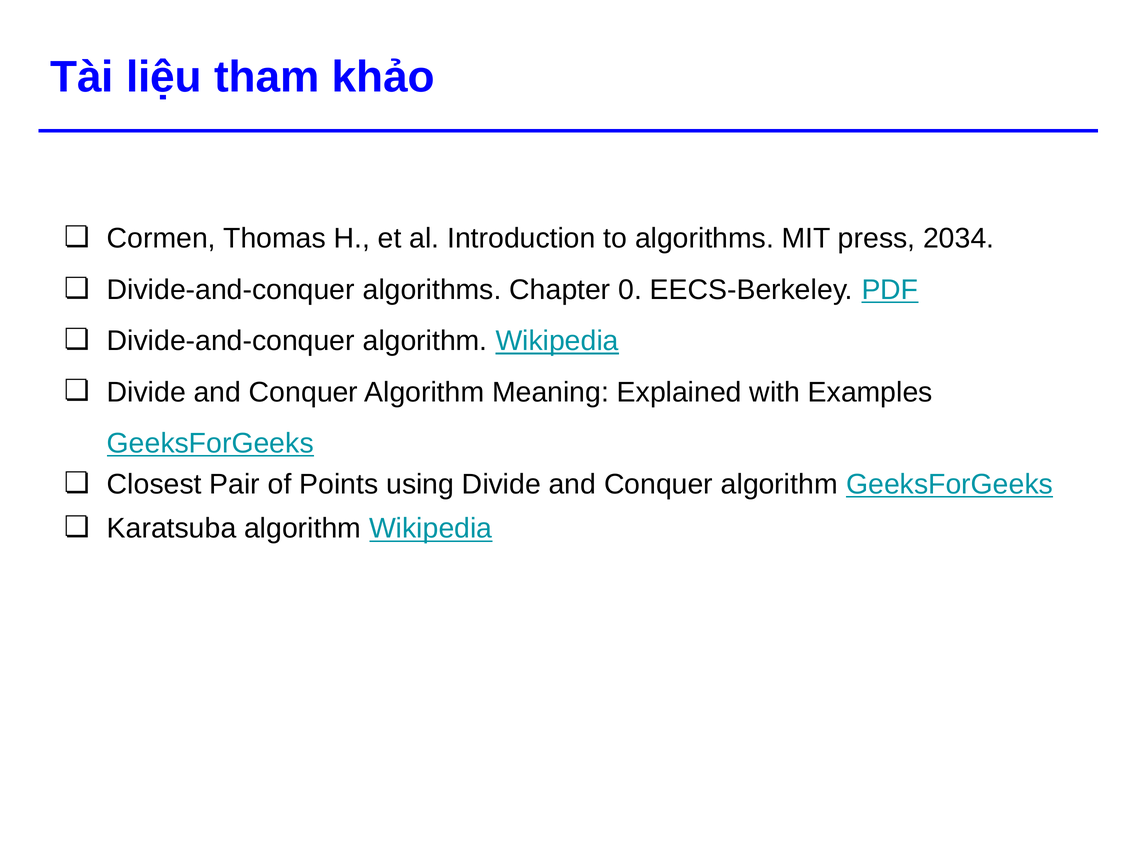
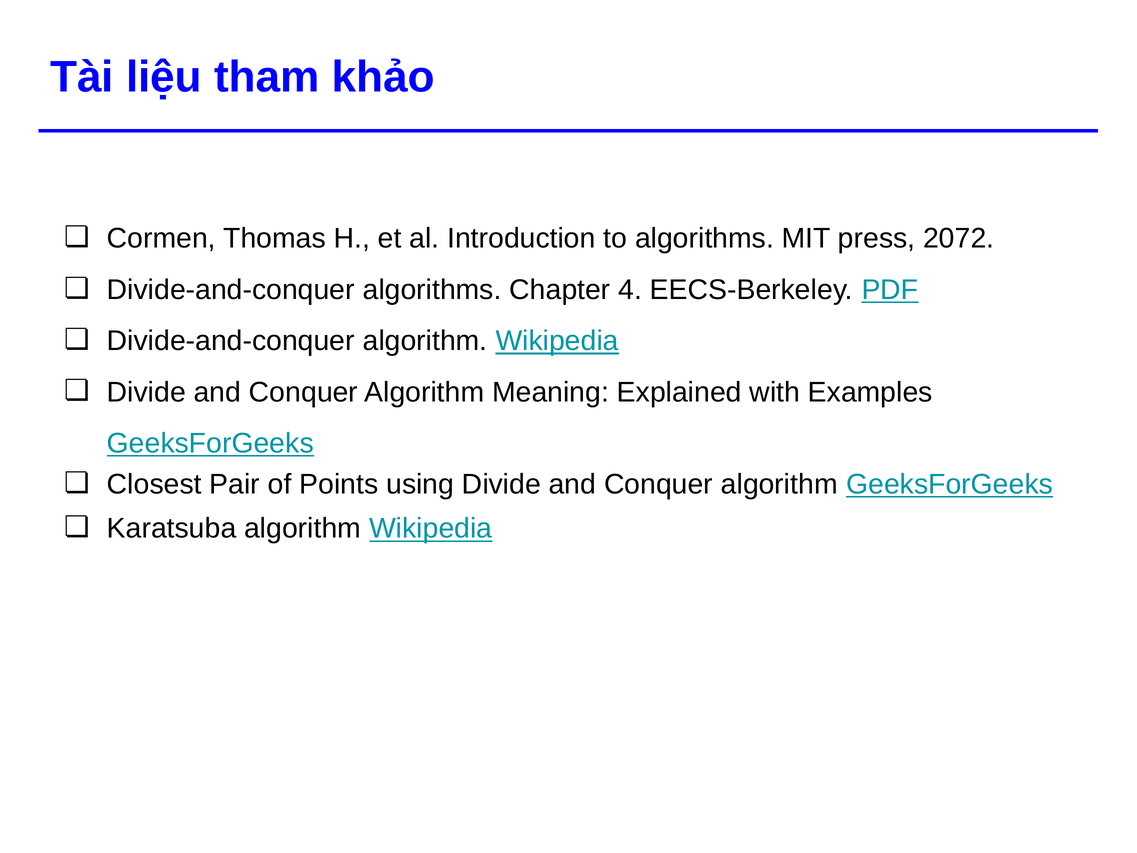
2034: 2034 -> 2072 (959, 239)
0: 0 -> 4 (630, 290)
